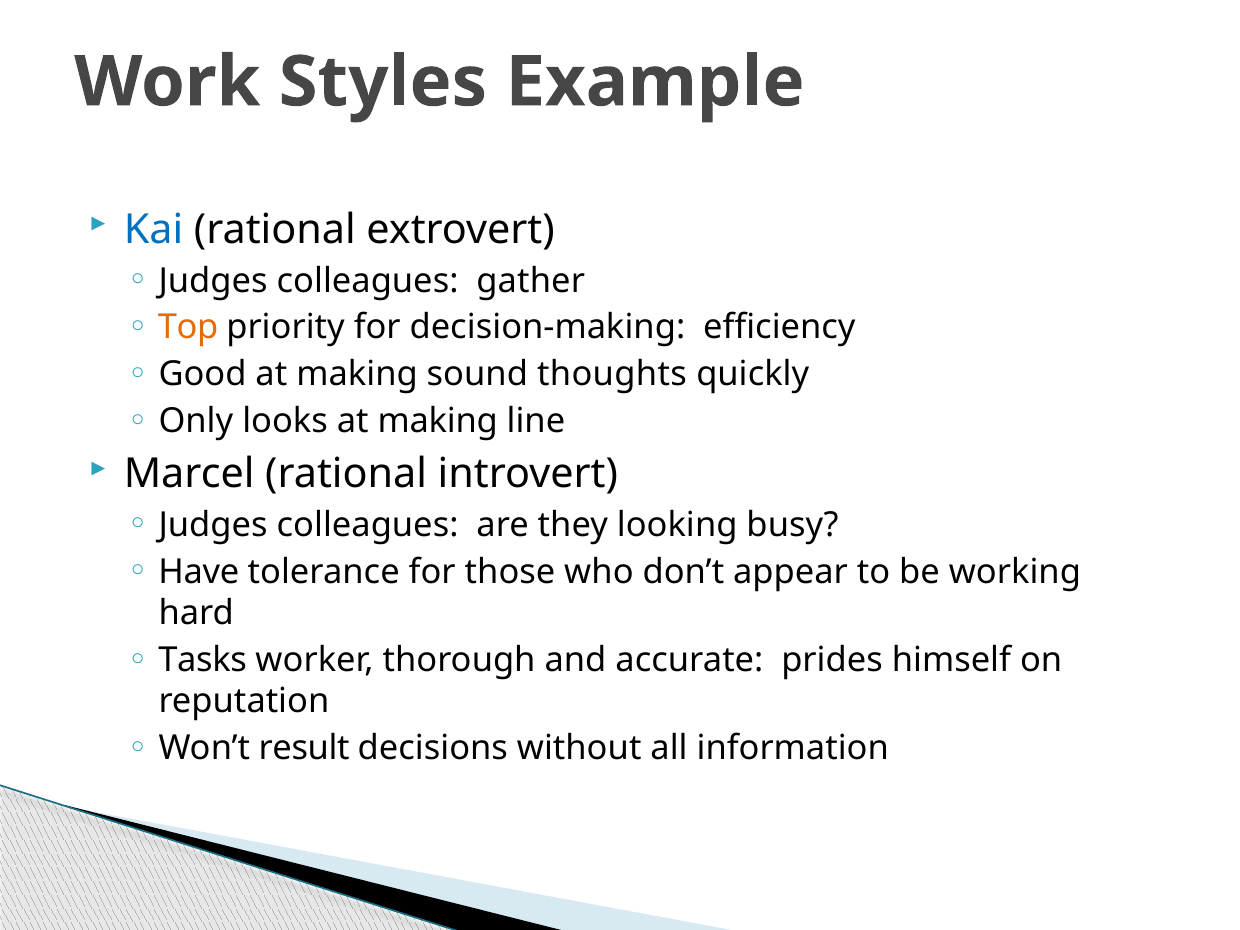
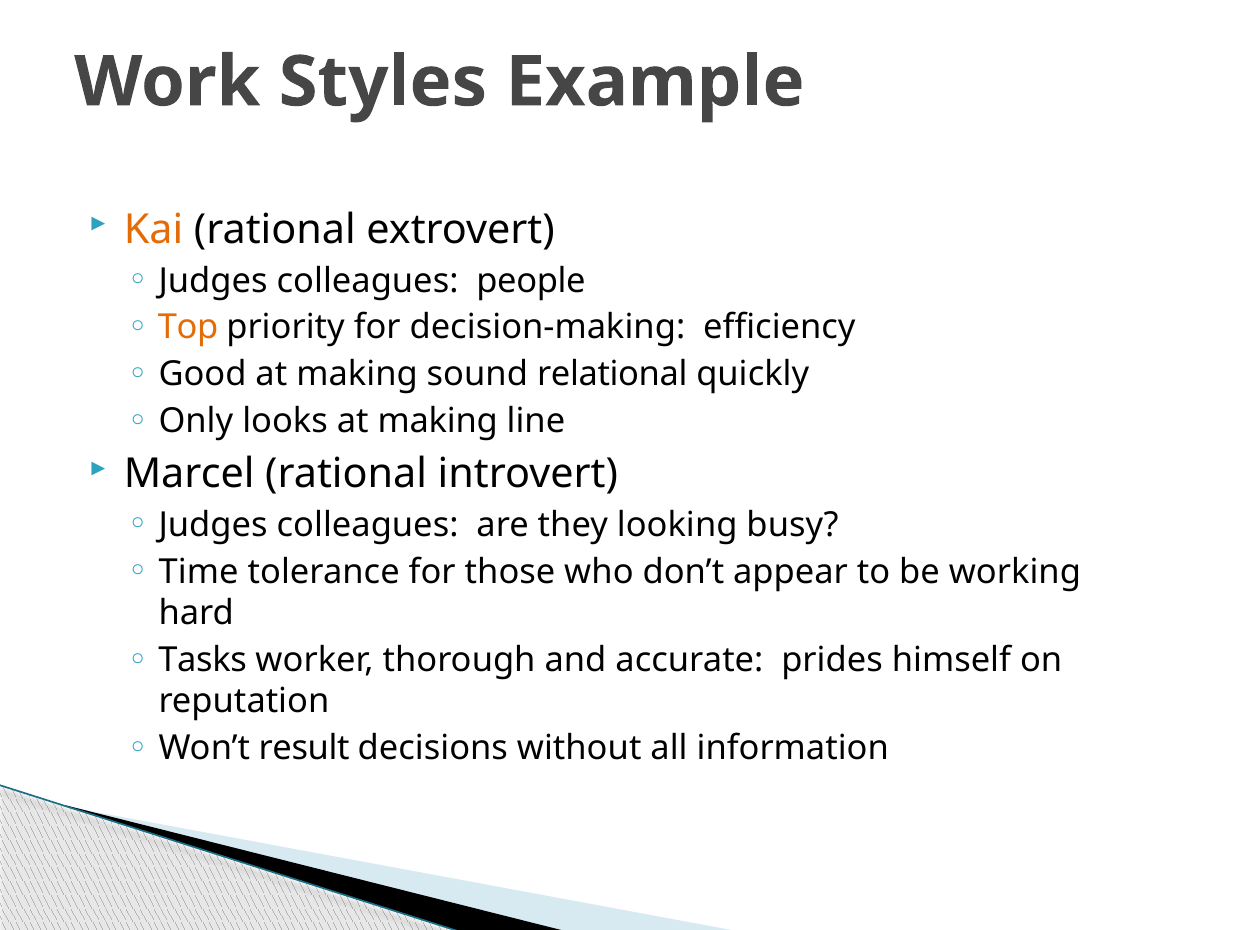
Kai colour: blue -> orange (154, 230)
gather: gather -> people (531, 281)
thoughts: thoughts -> relational (612, 375)
Have: Have -> Time (199, 572)
